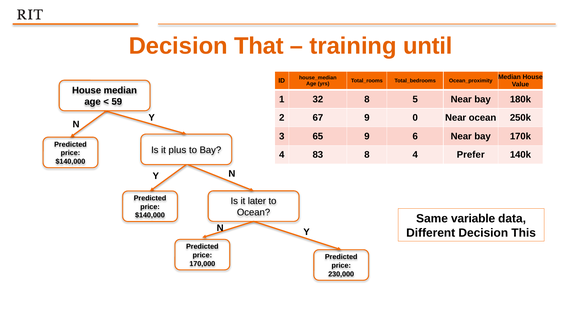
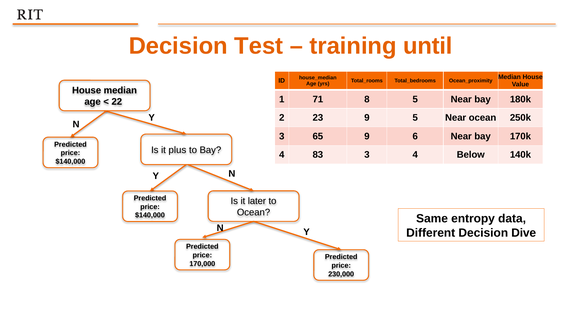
That: That -> Test (259, 46)
32: 32 -> 71 (318, 99)
59: 59 -> 22 (117, 102)
67: 67 -> 23 (318, 118)
9 0: 0 -> 5 (415, 118)
83 8: 8 -> 3 (367, 155)
Prefer: Prefer -> Below (471, 155)
variable: variable -> entropy (473, 219)
This: This -> Dive (524, 233)
